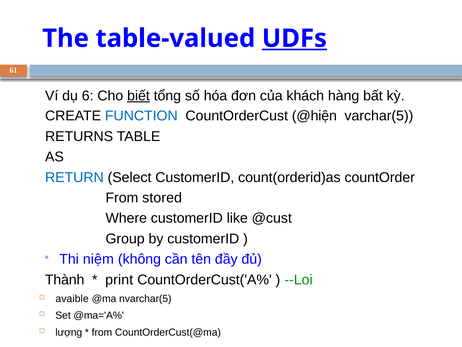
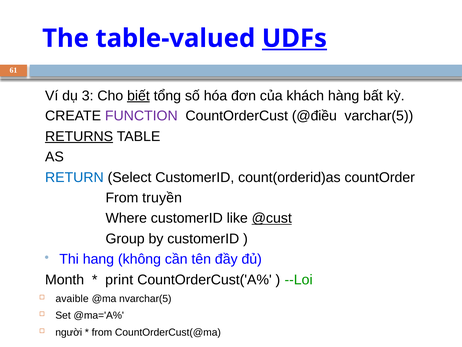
6: 6 -> 3 (88, 96)
FUNCTION colour: blue -> purple (141, 116)
@hiện: @hiện -> @điều (314, 116)
RETURNS underline: none -> present (79, 136)
stored: stored -> truyền (162, 198)
@cust underline: none -> present (272, 218)
niệm: niệm -> hang (98, 259)
Thành: Thành -> Month (65, 279)
lượng: lượng -> người (69, 332)
